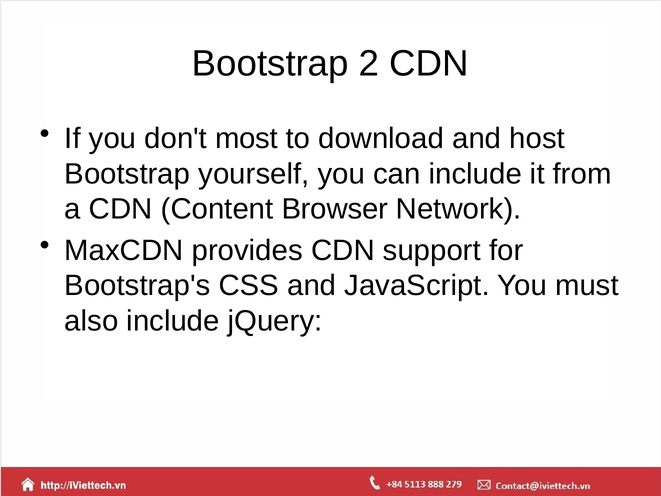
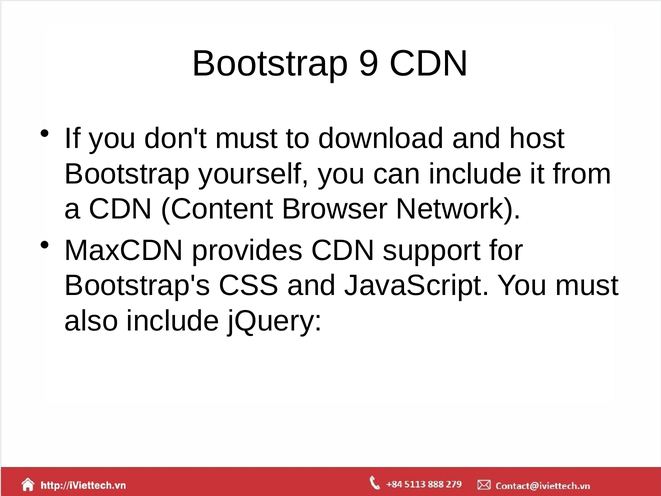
2: 2 -> 9 (369, 64)
don't most: most -> must (247, 139)
